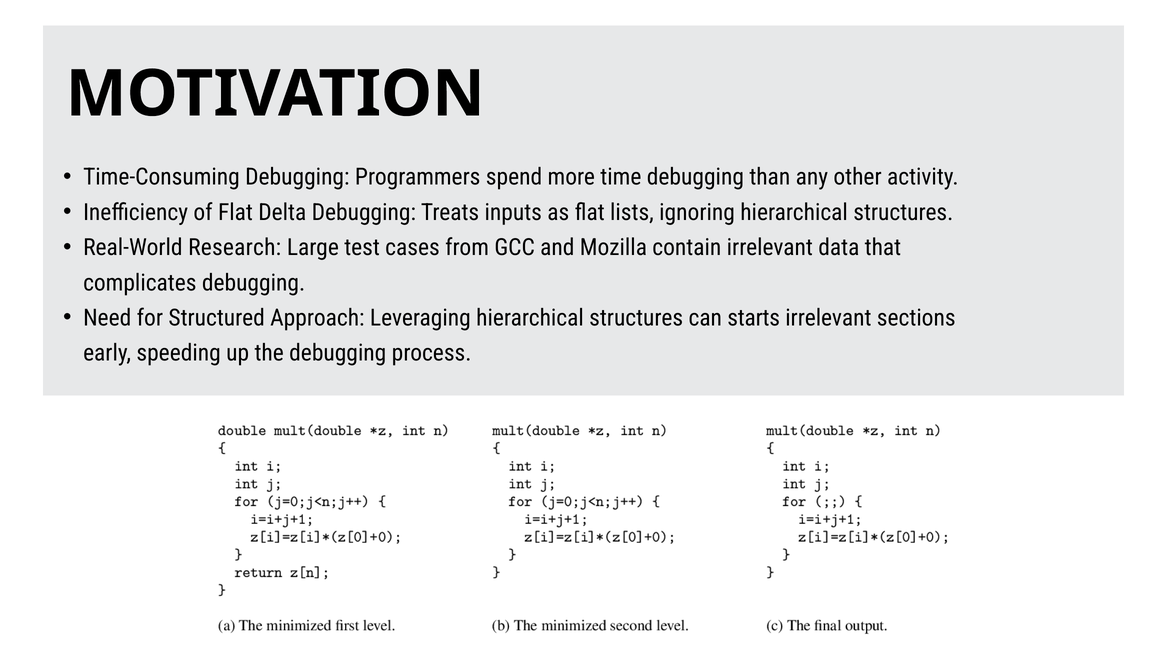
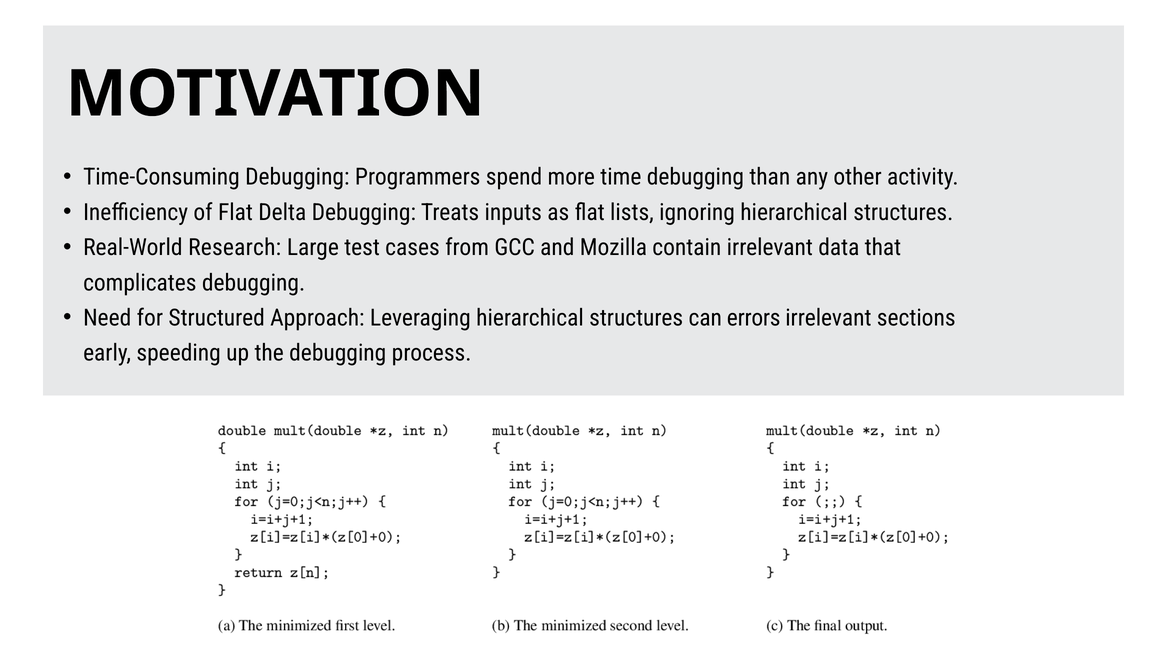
starts: starts -> errors (754, 318)
